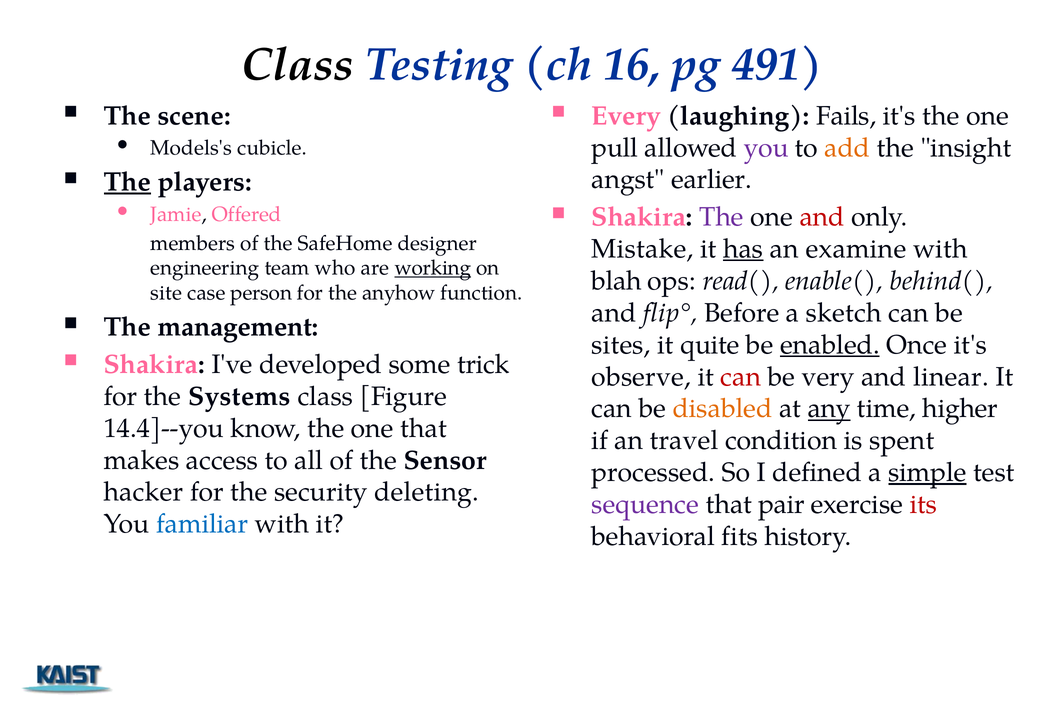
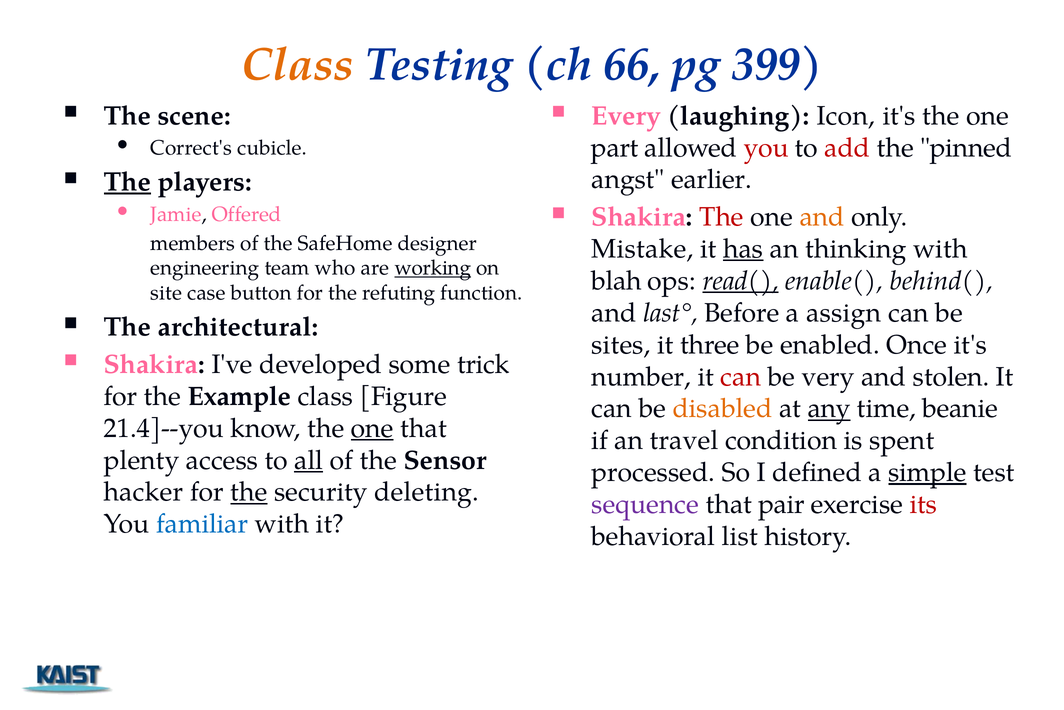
Class colour: black -> orange (297, 64)
16: 16 -> 66 (632, 64)
491: 491 -> 399 (777, 64)
Fails: Fails -> Icon (846, 116)
Models's: Models's -> Correct's (191, 148)
pull: pull -> part (615, 148)
you colour: purple -> red (766, 148)
add colour: orange -> red (847, 148)
insight: insight -> pinned (966, 148)
The colour: purple -> red (722, 217)
and colour: red -> orange (822, 217)
examine: examine -> thinking (856, 249)
read( underline: none -> present (741, 281)
person: person -> button (261, 293)
anyhow: anyhow -> refuting (399, 293)
flip°: flip° -> last° (670, 313)
sketch: sketch -> assign (844, 313)
management: management -> architectural (238, 327)
quite: quite -> three (710, 344)
enabled underline: present -> none (830, 344)
observe: observe -> number (641, 376)
linear: linear -> stolen (951, 376)
Systems: Systems -> Example (240, 396)
higher: higher -> beanie (960, 408)
14.4]--you: 14.4]--you -> 21.4]--you (164, 428)
one underline: none -> present (372, 428)
makes: makes -> plenty (142, 460)
all underline: none -> present (309, 460)
the underline: none -> present (249, 492)
fits: fits -> list (740, 536)
